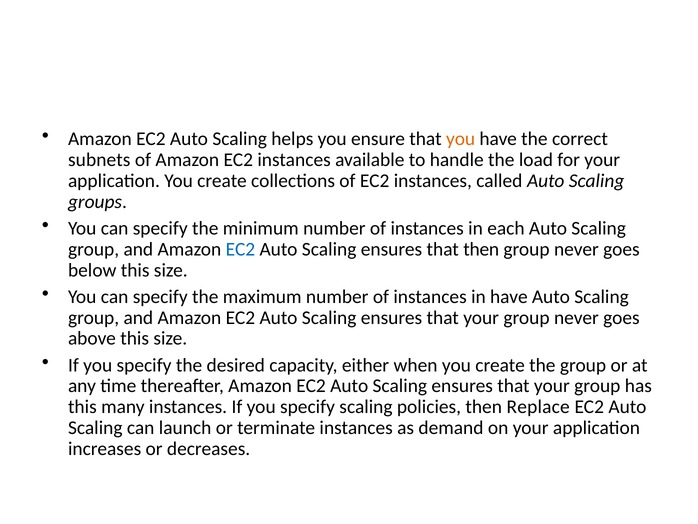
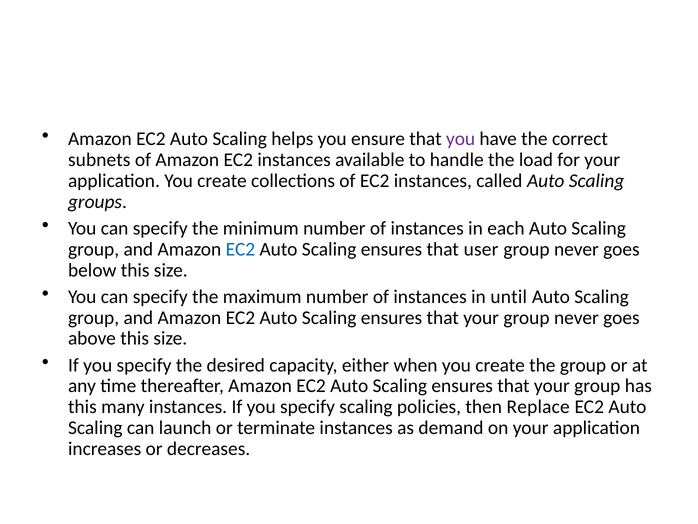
you colour: orange -> purple (461, 139)
that then: then -> user (481, 249)
in have: have -> until (509, 296)
